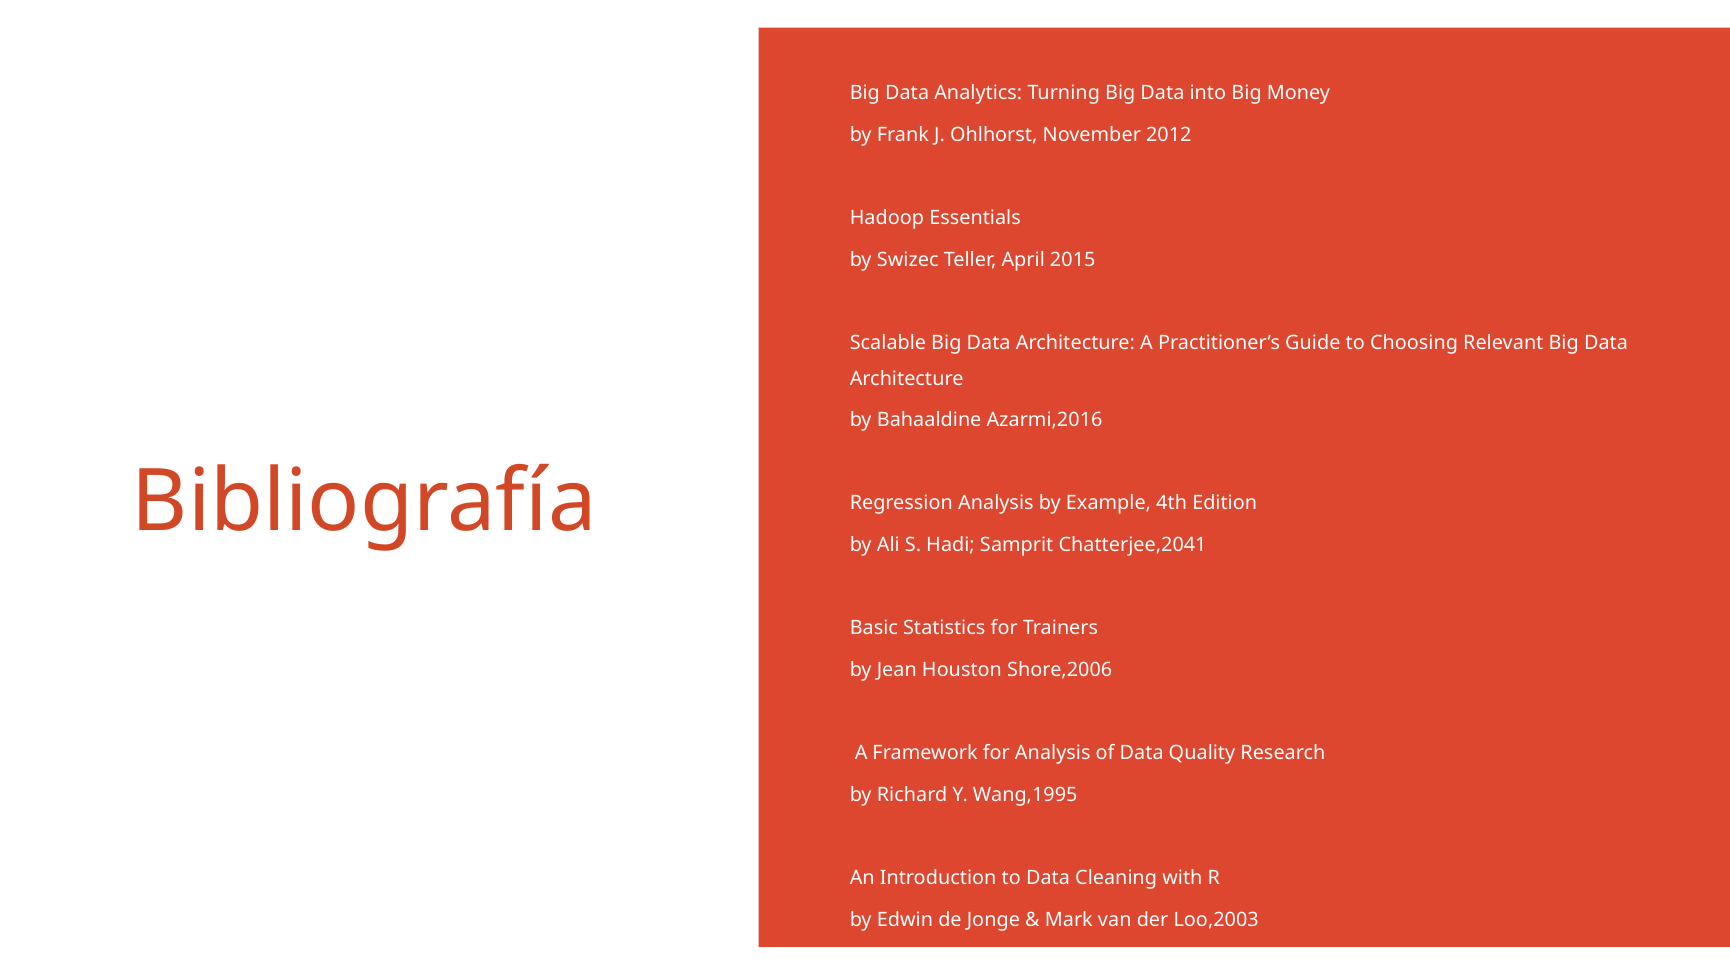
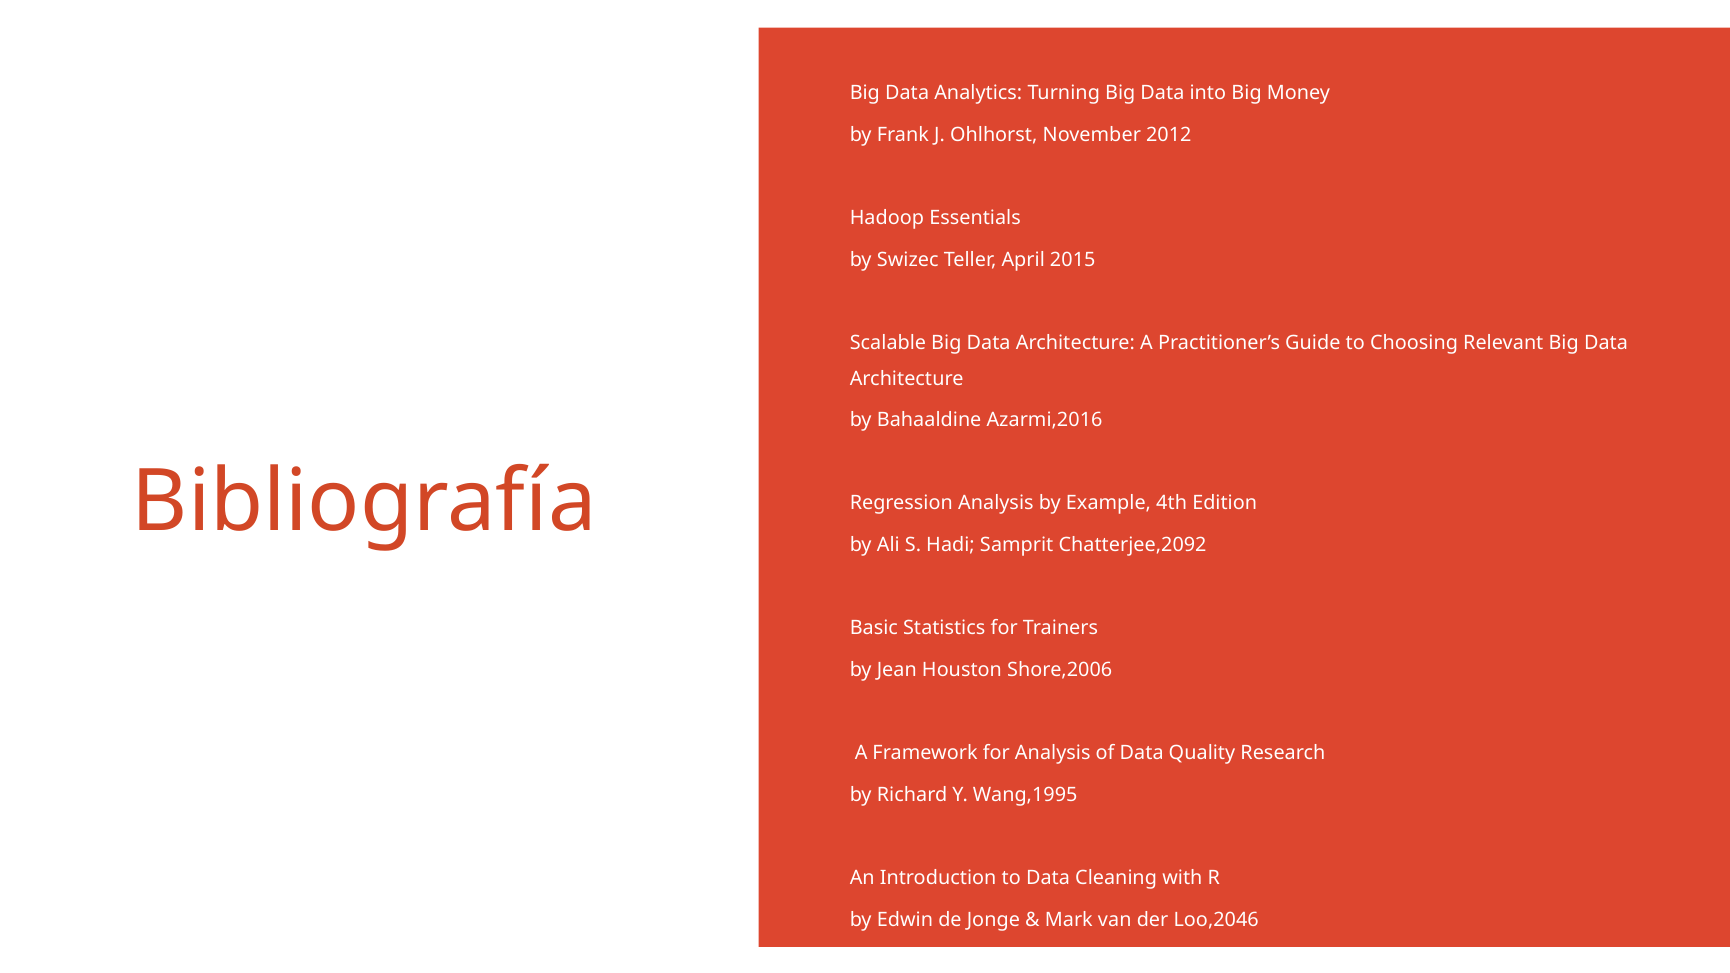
Chatterjee,2041: Chatterjee,2041 -> Chatterjee,2092 (1133, 545)
Loo,2003: Loo,2003 -> Loo,2046 (1216, 920)
